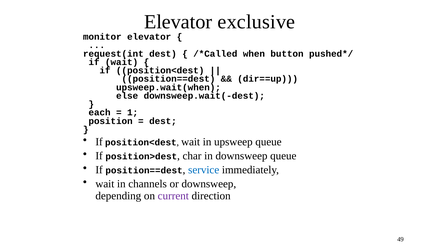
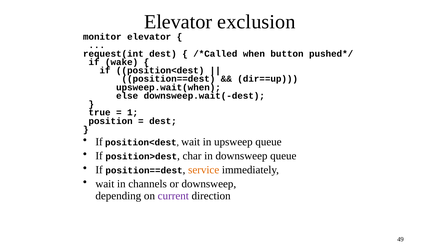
exclusive: exclusive -> exclusion (256, 22)
if wait: wait -> wake (122, 62)
each: each -> true (100, 113)
service colour: blue -> orange (204, 170)
